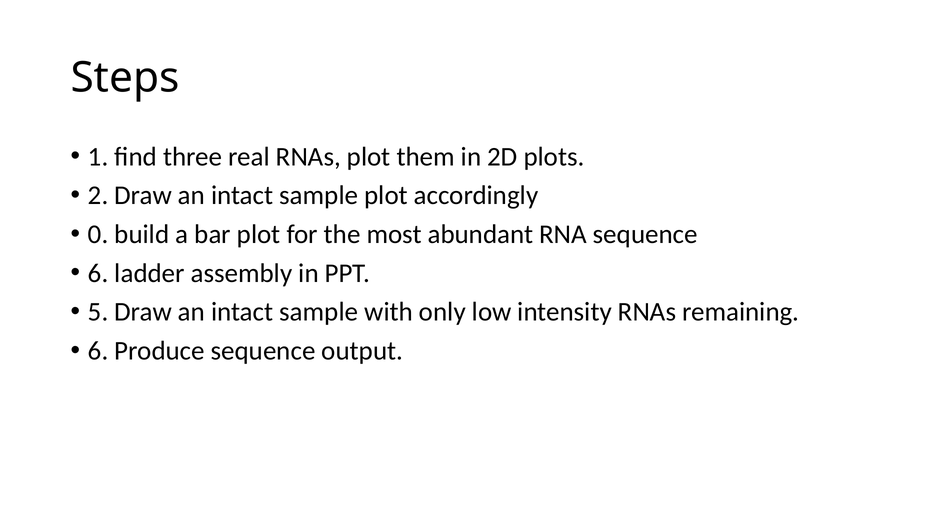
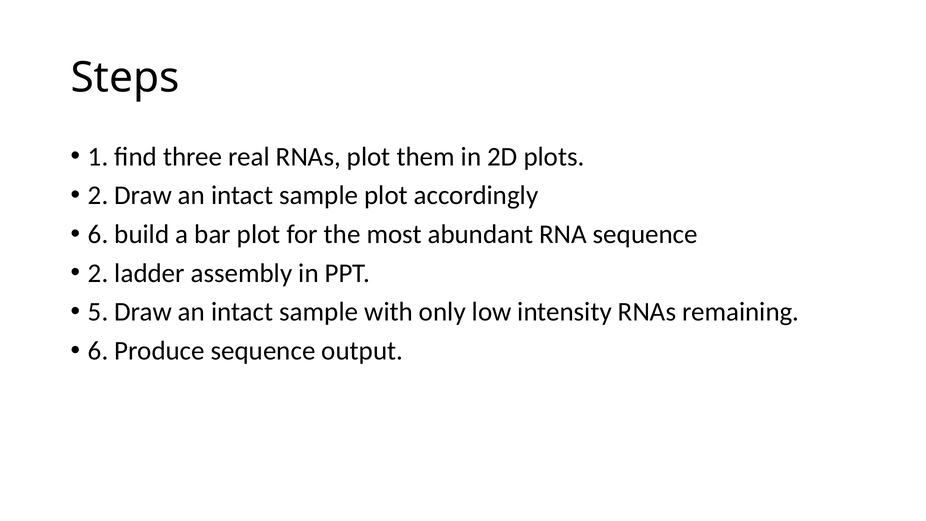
0: 0 -> 6 (98, 234)
6: 6 -> 2 (98, 273)
